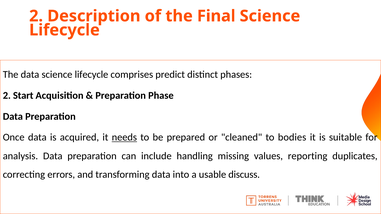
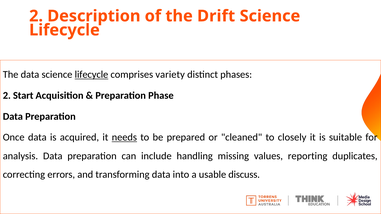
Final: Final -> Drift (216, 16)
lifecycle underline: none -> present (91, 75)
predict: predict -> variety (170, 75)
bodies: bodies -> closely (292, 138)
